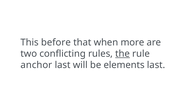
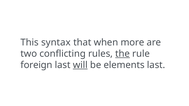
before: before -> syntax (56, 42)
anchor: anchor -> foreign (36, 65)
will underline: none -> present (80, 65)
